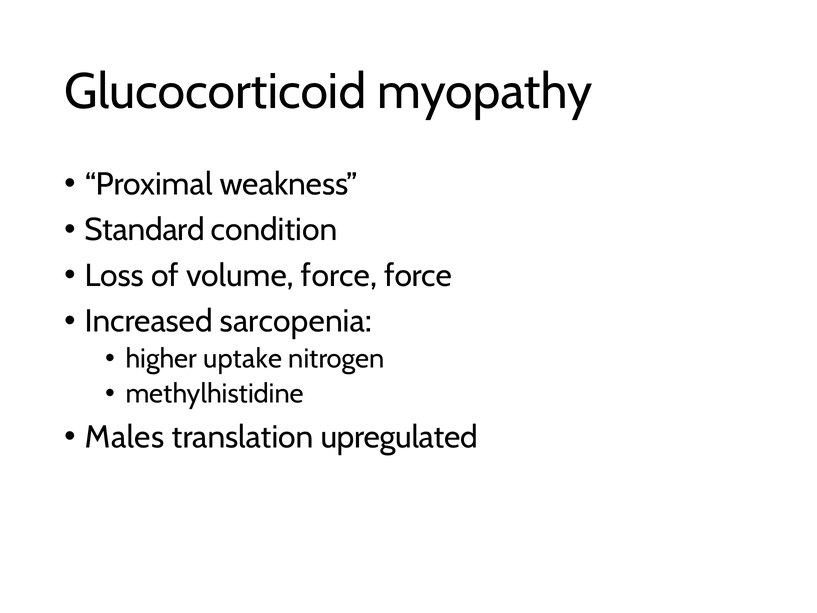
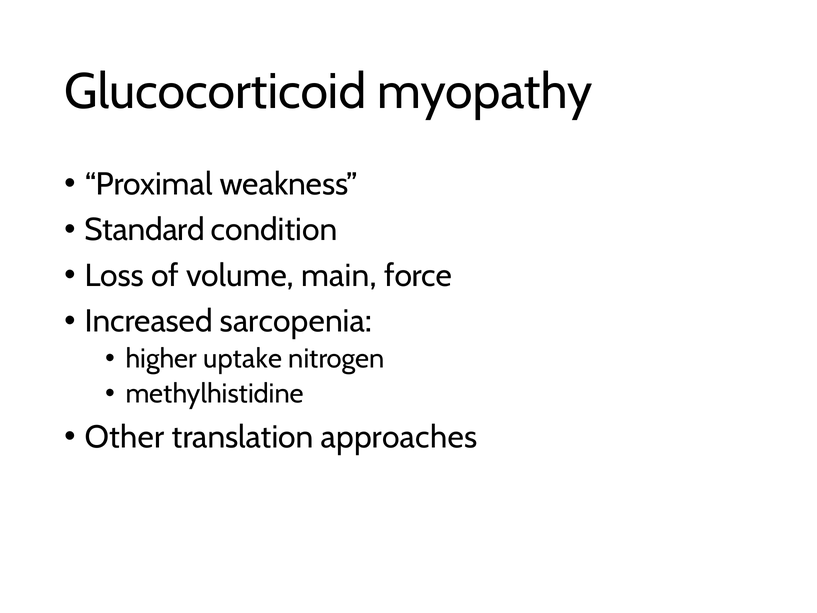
volume force: force -> main (339, 276)
Males: Males -> Other (125, 437)
upregulated: upregulated -> approaches (399, 437)
